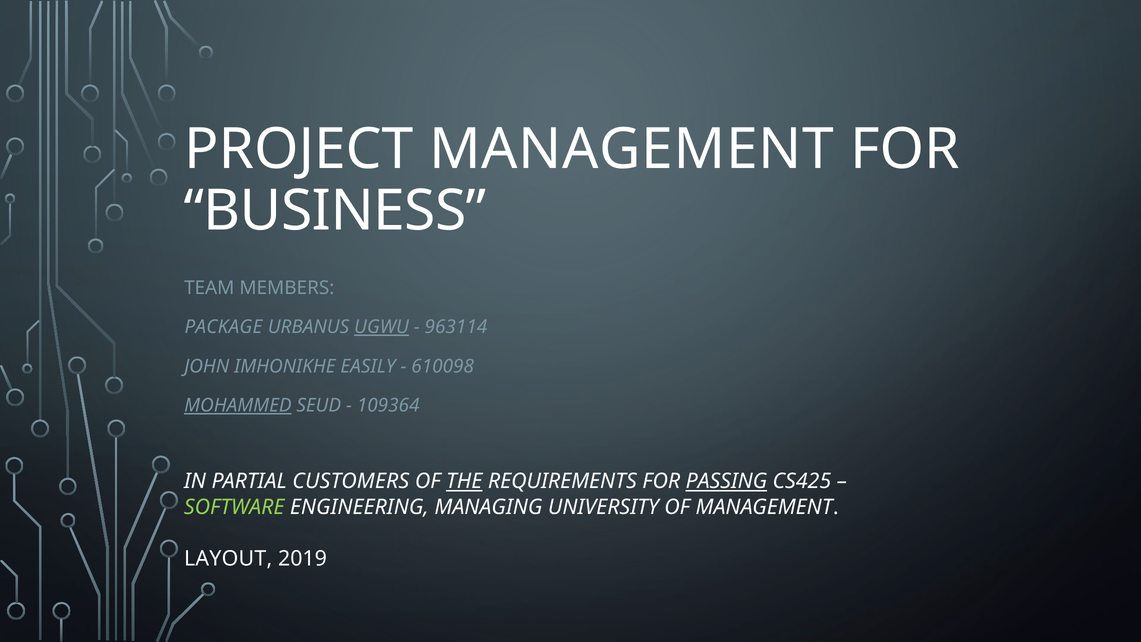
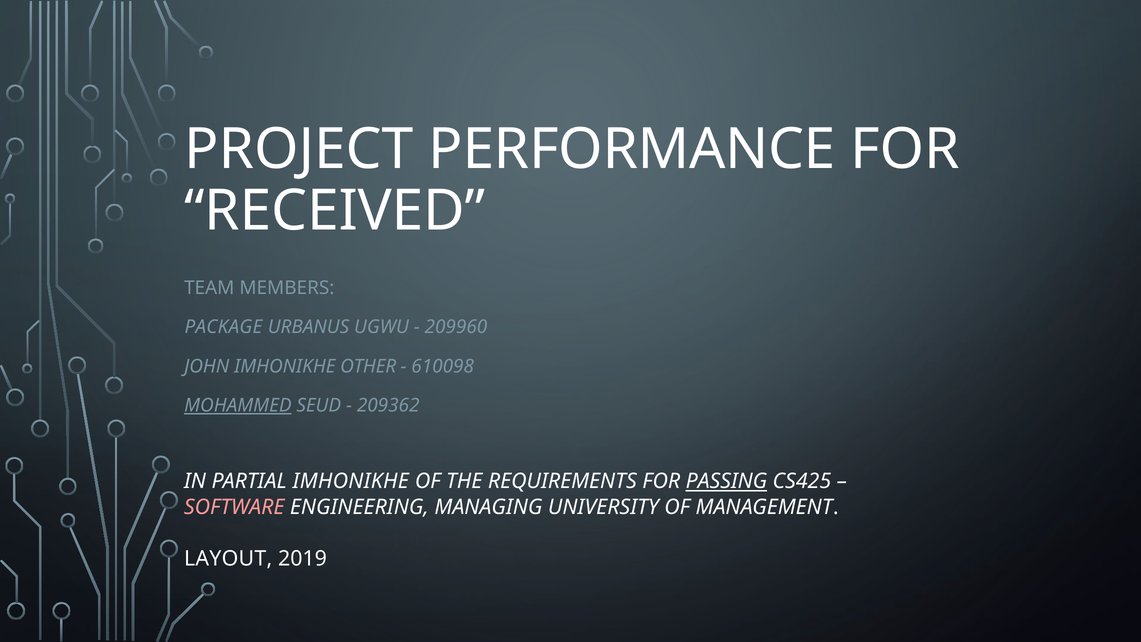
PROJECT MANAGEMENT: MANAGEMENT -> PERFORMANCE (632, 149)
BUSINESS: BUSINESS -> RECEIVED (335, 211)
UGWU underline: present -> none (382, 327)
963114: 963114 -> 209960 (456, 327)
EASILY: EASILY -> OTHER (368, 366)
109364: 109364 -> 209362 (388, 405)
PARTIAL CUSTOMERS: CUSTOMERS -> IMHONIKHE (351, 481)
THE underline: present -> none (464, 481)
SOFTWARE colour: light green -> pink (234, 507)
